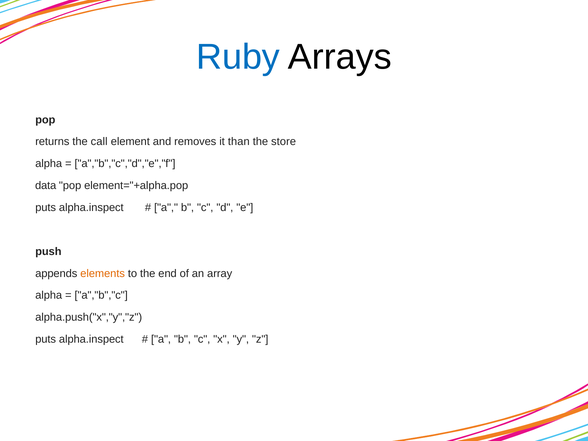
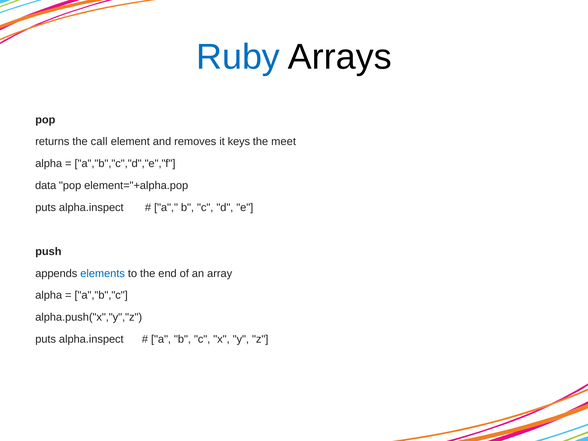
than: than -> keys (239, 142)
store: store -> meet (284, 142)
elements colour: orange -> blue (103, 273)
